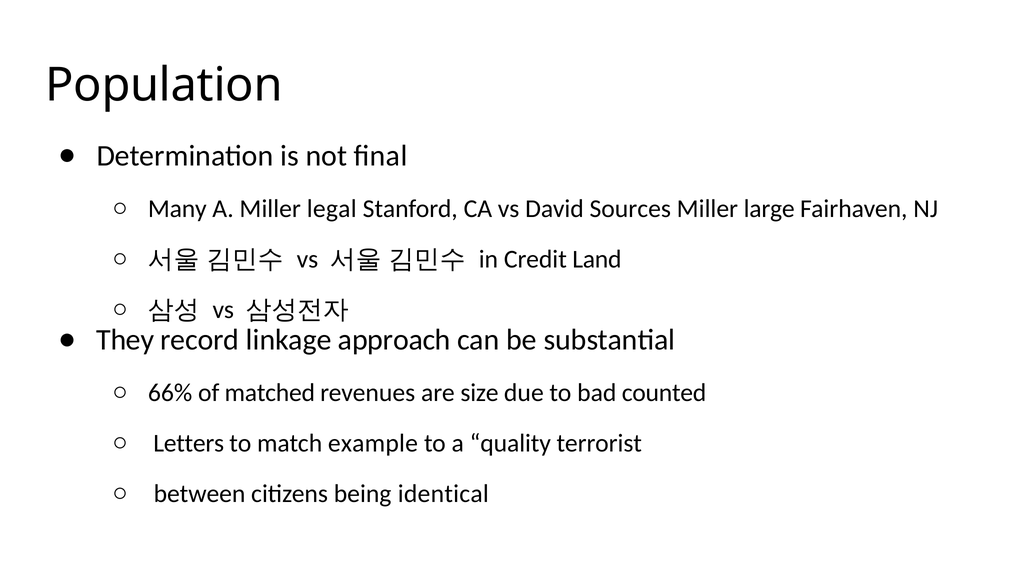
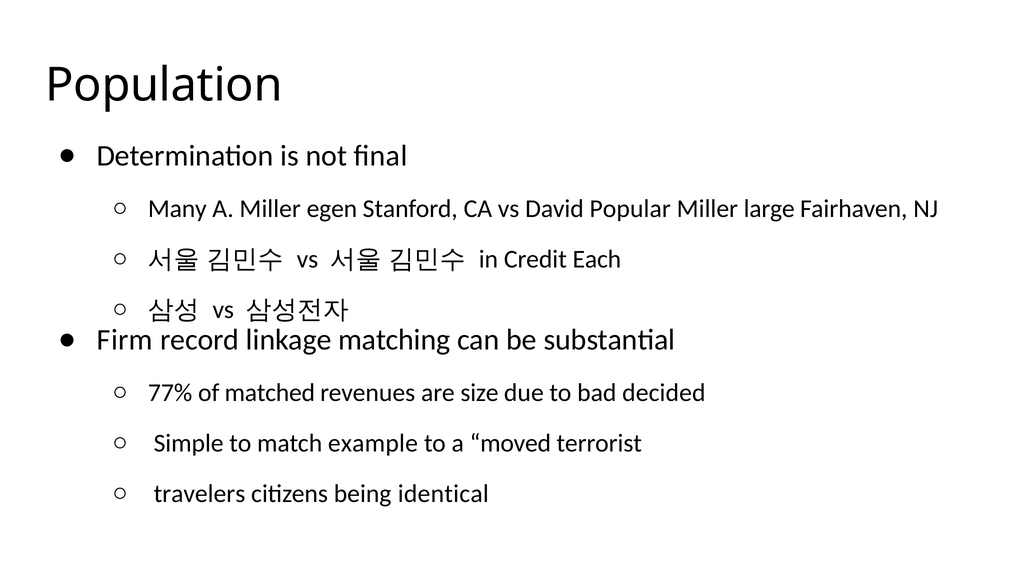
legal: legal -> egen (332, 209)
Sources: Sources -> Popular (630, 209)
Land: Land -> Each (597, 259)
They: They -> Firm (125, 340)
approach: approach -> matching (394, 340)
66%: 66% -> 77% (170, 393)
counted: counted -> decided (664, 393)
Letters: Letters -> Simple (189, 443)
quality: quality -> moved (510, 443)
between: between -> travelers (199, 494)
